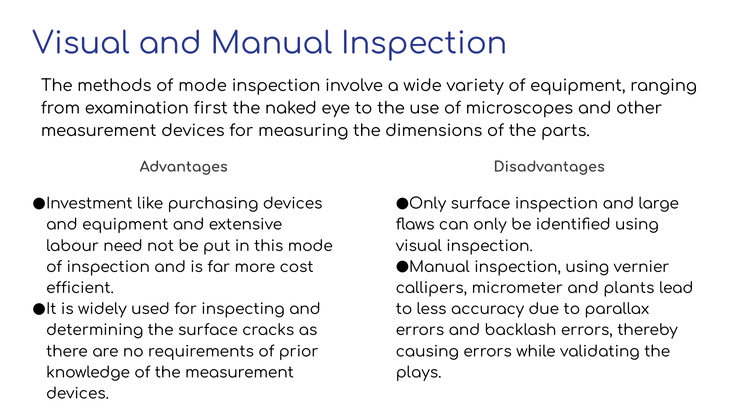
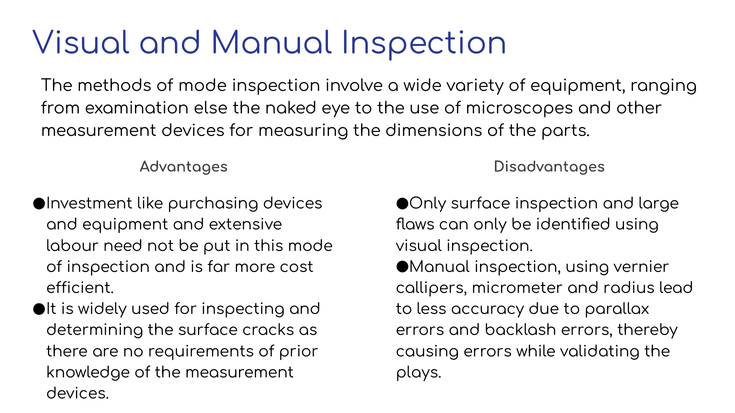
first: first -> else (211, 109)
plants: plants -> radius (629, 289)
